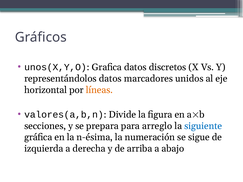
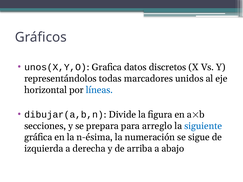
representándolos datos: datos -> todas (110, 79)
líneas colour: orange -> blue (99, 90)
valores(a,b,n: valores(a,b,n -> dibujar(a,b,n (64, 115)
